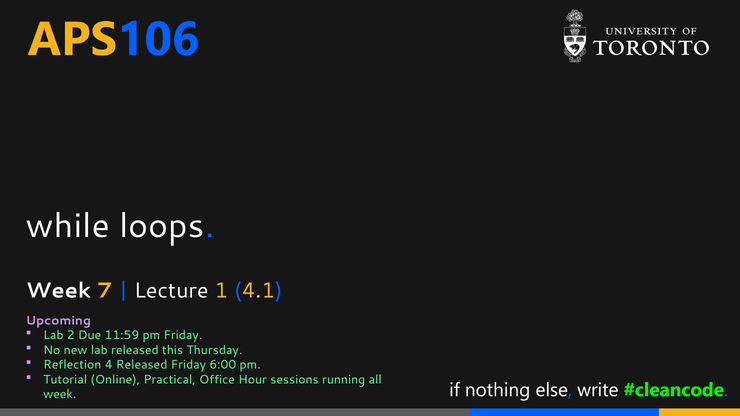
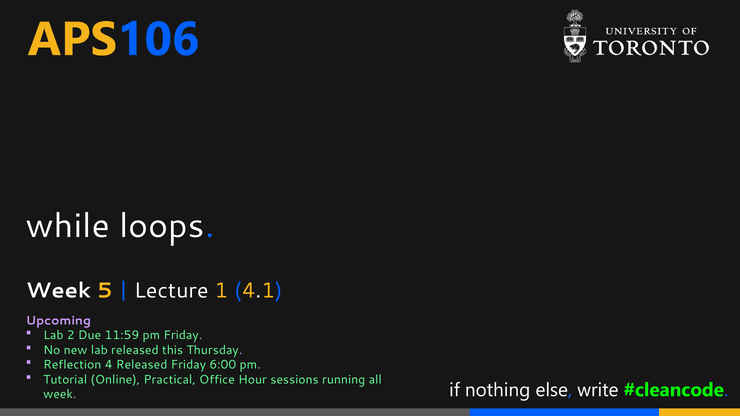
7: 7 -> 5 (105, 291)
